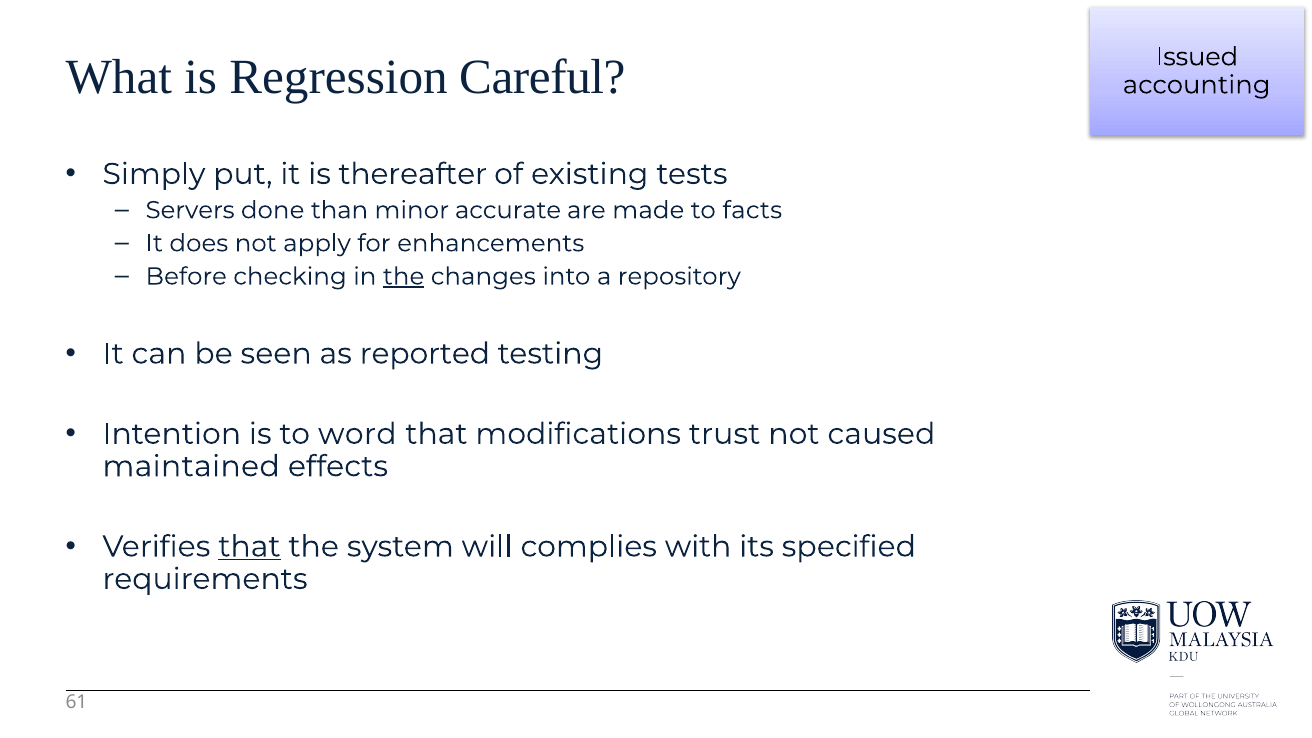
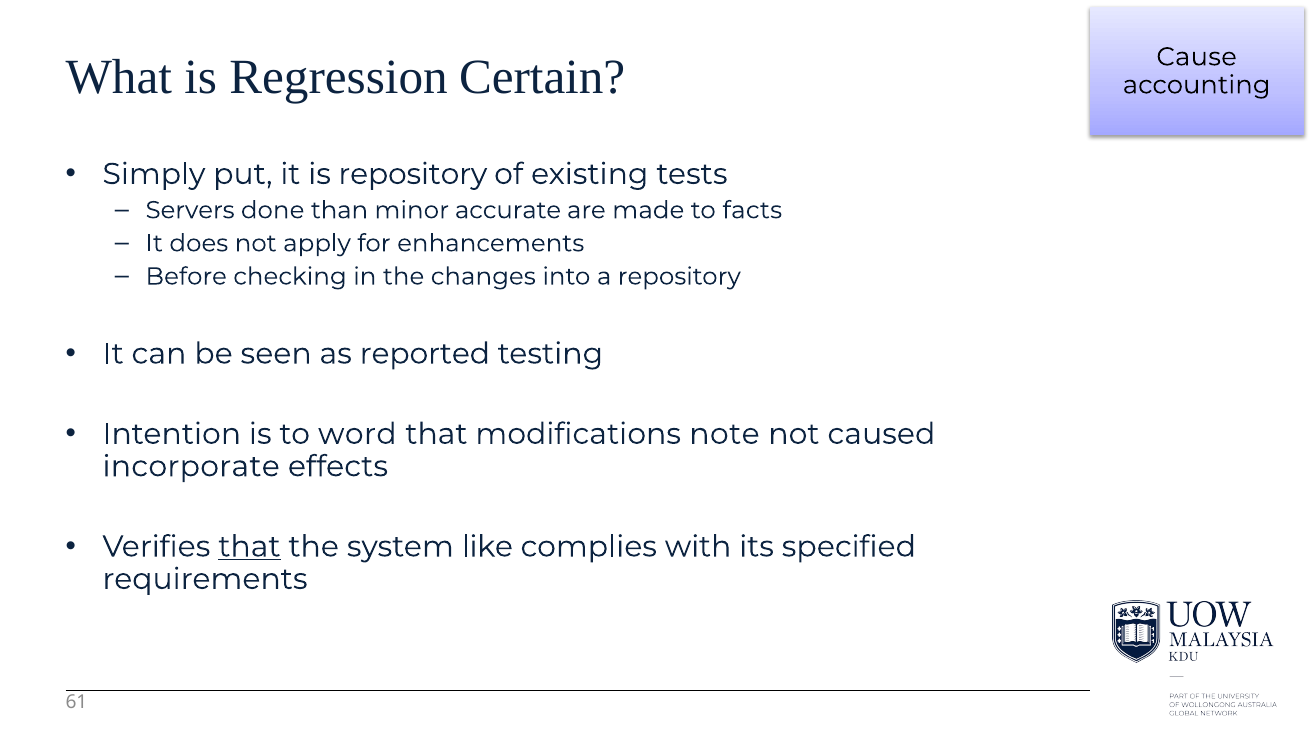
Issued: Issued -> Cause (1197, 57)
Careful: Careful -> Certain (542, 77)
is thereafter: thereafter -> repository (413, 174)
the underline: present -> none (404, 276)
trust: trust -> note (724, 434)
maintained: maintained -> incorporate (191, 466)
will: will -> like (487, 547)
